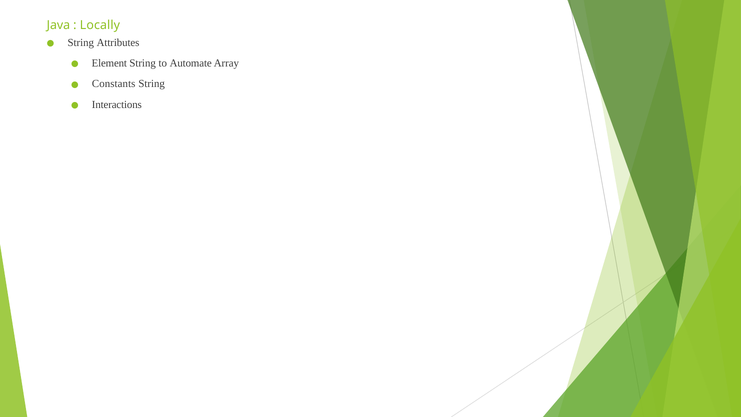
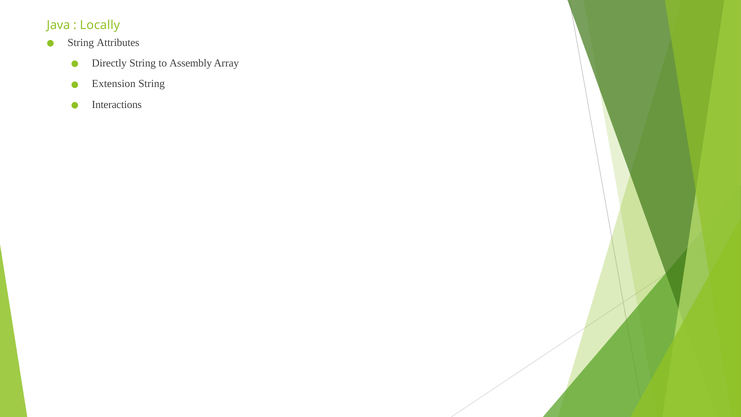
Element: Element -> Directly (109, 63)
Automate: Automate -> Assembly (191, 63)
Constants: Constants -> Extension (114, 84)
